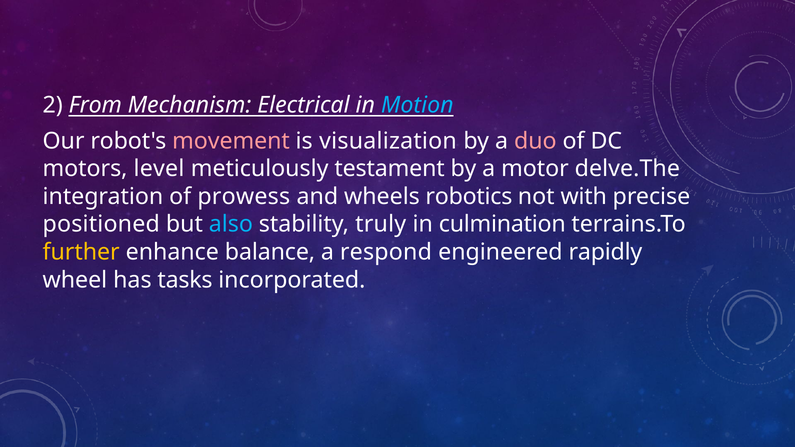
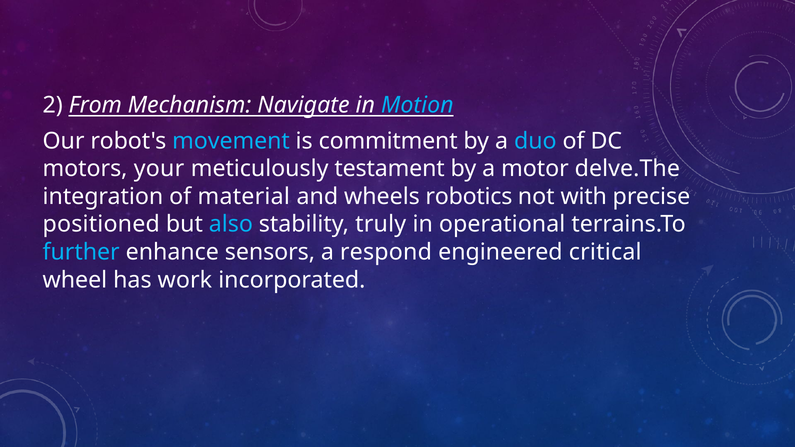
Electrical: Electrical -> Navigate (303, 105)
movement colour: pink -> light blue (231, 141)
visualization: visualization -> commitment (388, 141)
duo colour: pink -> light blue (535, 141)
level: level -> your (159, 169)
prowess: prowess -> material (244, 197)
culmination: culmination -> operational (502, 224)
further colour: yellow -> light blue (81, 252)
balance: balance -> sensors (270, 252)
rapidly: rapidly -> critical (605, 252)
tasks: tasks -> work (185, 280)
